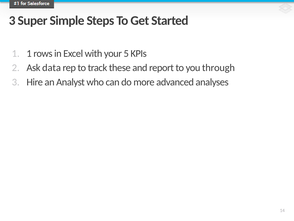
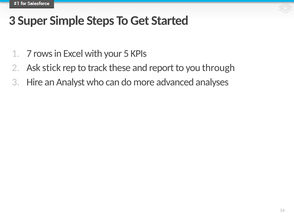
1: 1 -> 7 (29, 53)
data: data -> stick (52, 68)
